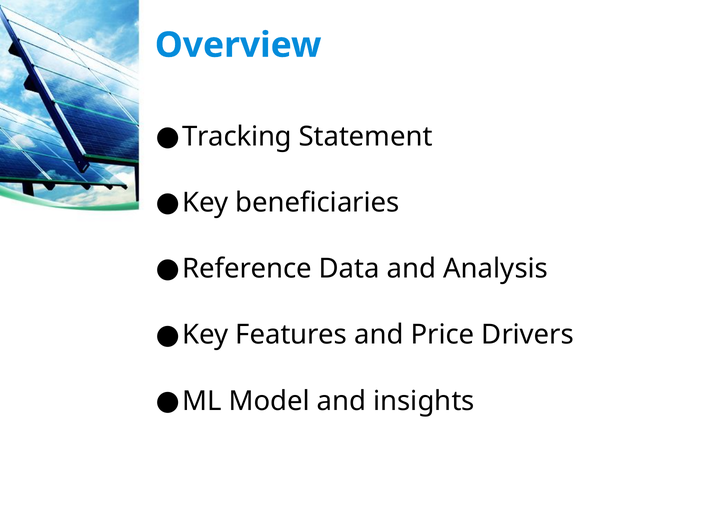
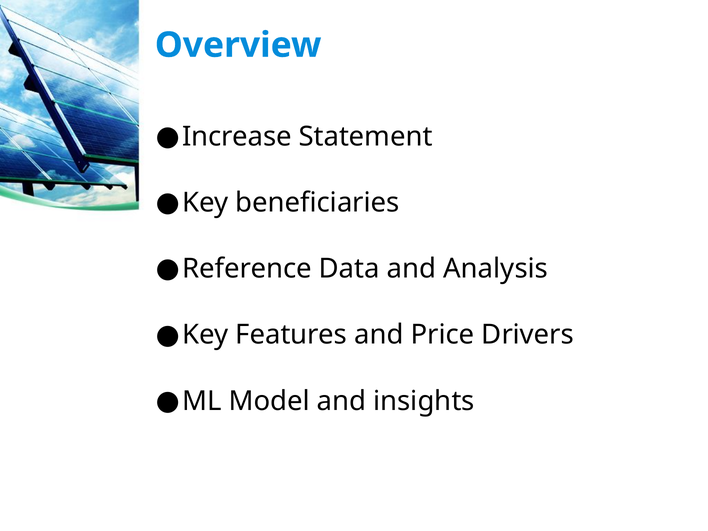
Tracking: Tracking -> Increase (237, 137)
